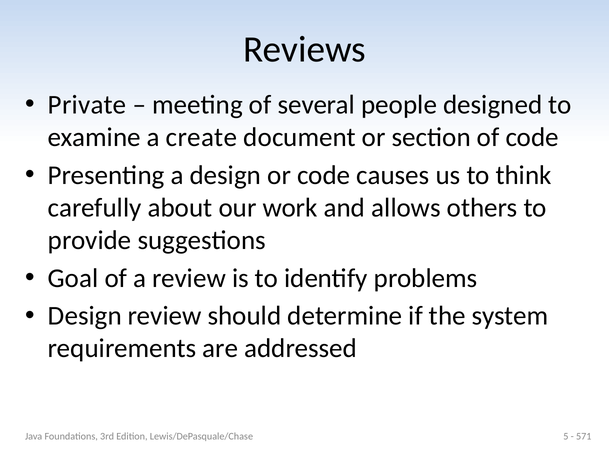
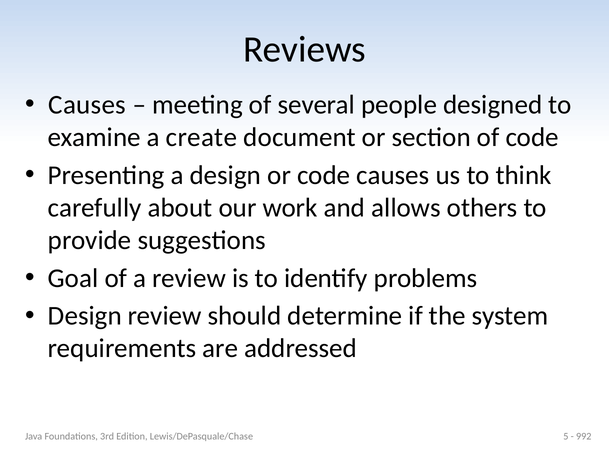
Private: Private -> Causes (87, 105)
571: 571 -> 992 (584, 436)
